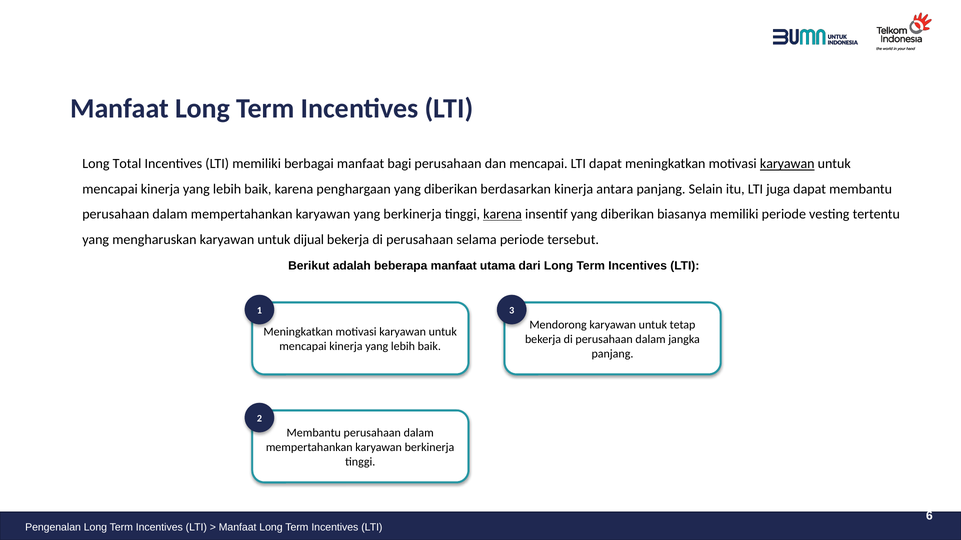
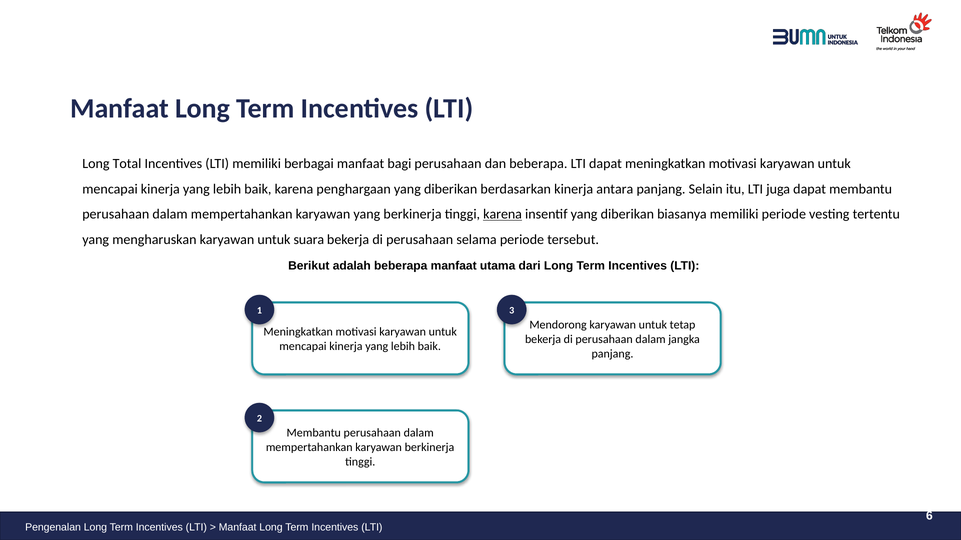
dan mencapai: mencapai -> beberapa (538, 164)
karyawan underline: present -> none (787, 164)
dijual: dijual -> suara (309, 240)
